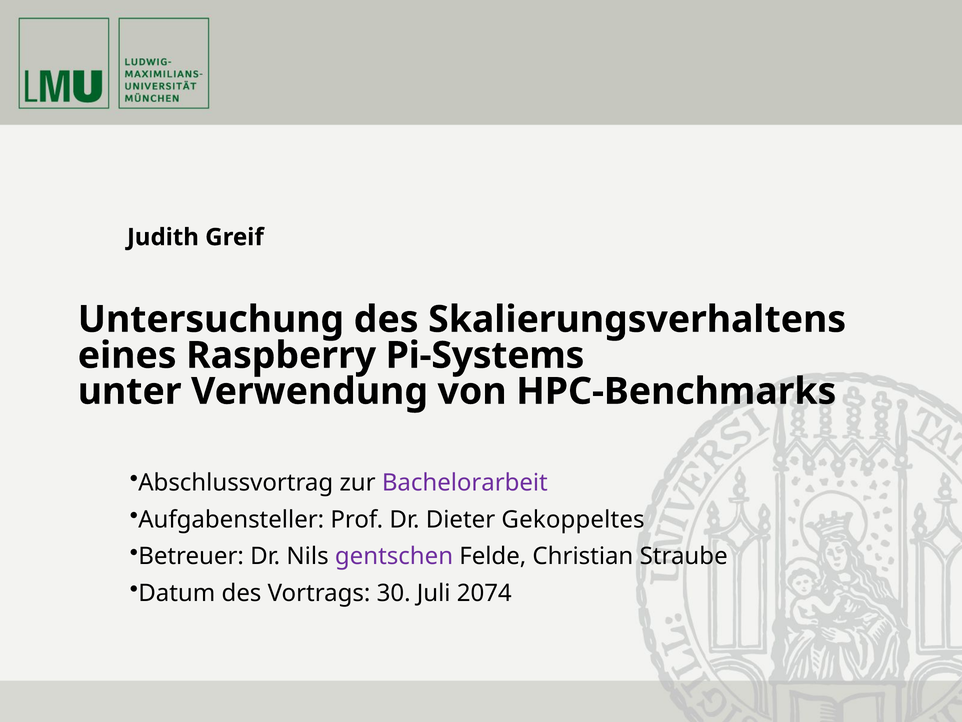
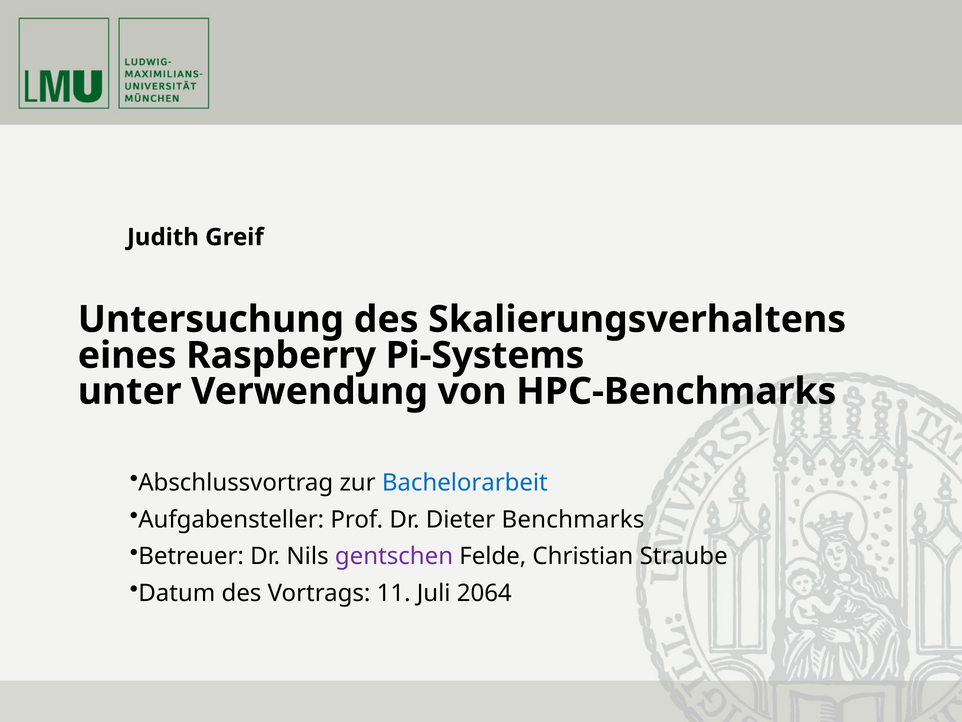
Bachelorarbeit colour: purple -> blue (465, 482)
Gekoppeltes: Gekoppeltes -> Benchmarks (573, 519)
30: 30 -> 11 (394, 593)
2074: 2074 -> 2064 (484, 593)
